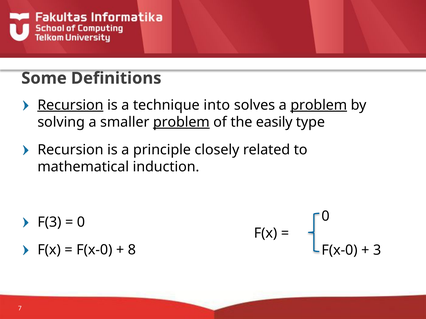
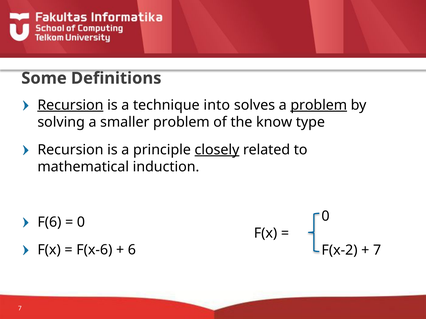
problem underline: present -> none (181, 122)
easily: easily -> know (274, 122)
closely underline: none -> present (217, 150)
F(3: F(3 -> F(6 (49, 222)
F(x-0: F(x-0 -> F(x-6 (94, 250)
8: 8 -> 6 (132, 250)
F(x-0: F(x-0 -> F(x-2 (340, 250)
3: 3 -> 7 (377, 250)
